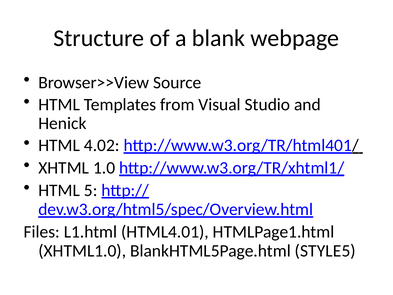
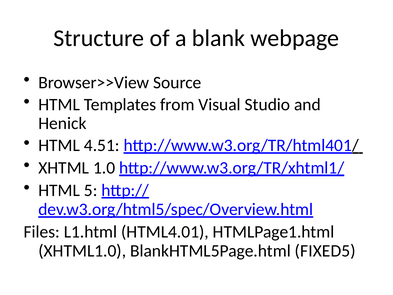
4.02: 4.02 -> 4.51 (102, 145)
STYLE5: STYLE5 -> FIXED5 (325, 251)
